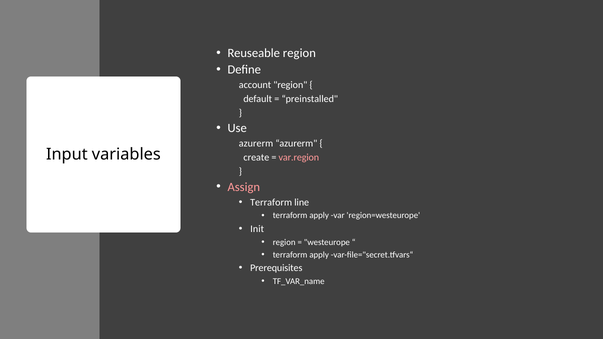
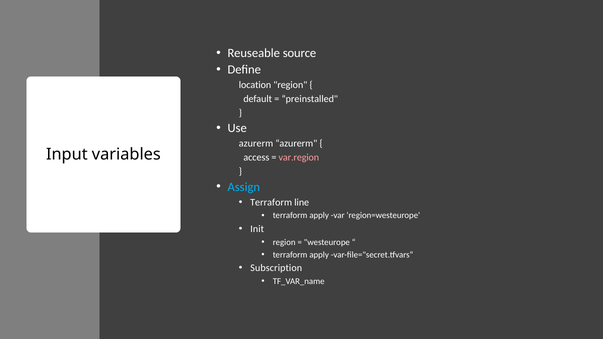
Reuseable region: region -> source (299, 53)
account: account -> location (255, 85)
create: create -> access (256, 158)
Assign colour: pink -> light blue (244, 187)
Prerequisites: Prerequisites -> Subscription (276, 268)
